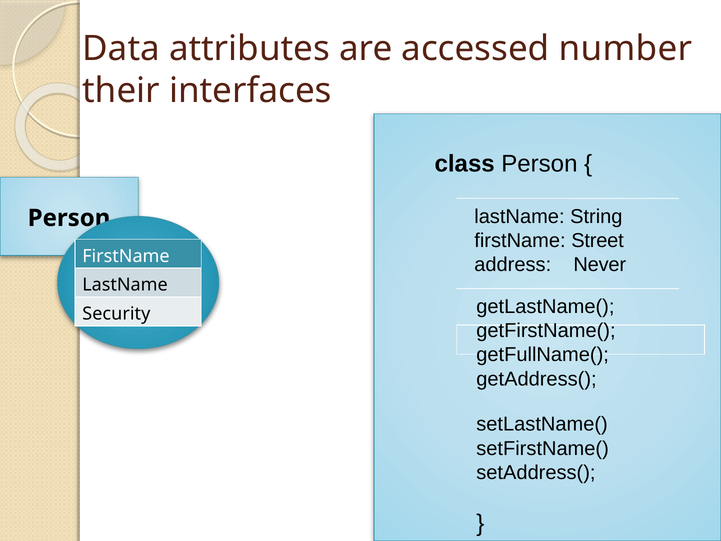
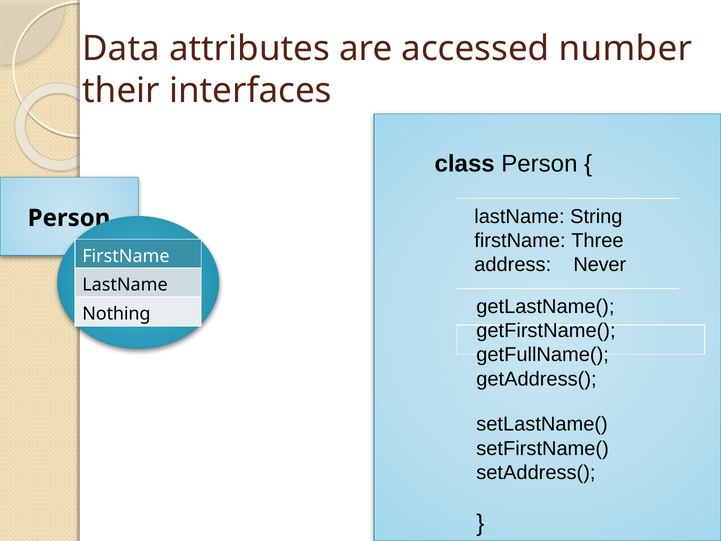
Street: Street -> Three (597, 241)
Security: Security -> Nothing (116, 314)
